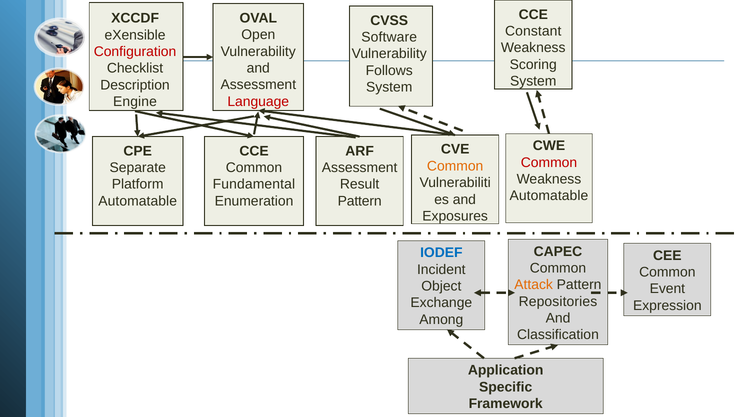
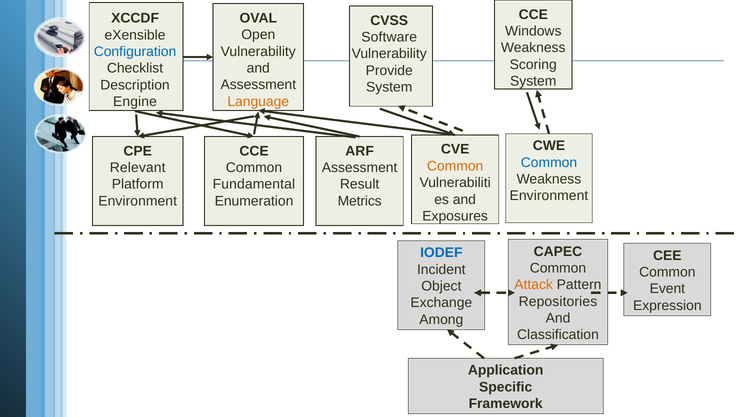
Constant: Constant -> Windows (533, 31)
Configuration colour: red -> blue (135, 52)
Follows: Follows -> Provide (389, 71)
Language colour: red -> orange (258, 101)
Common colour: red -> blue (549, 162)
Separate: Separate -> Relevant (138, 168)
Automatable: Automatable -> Environment (549, 196)
Automatable: Automatable -> Environment (138, 201)
Pattern: Pattern -> Metrics (360, 201)
